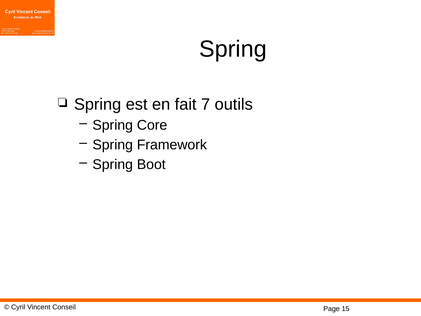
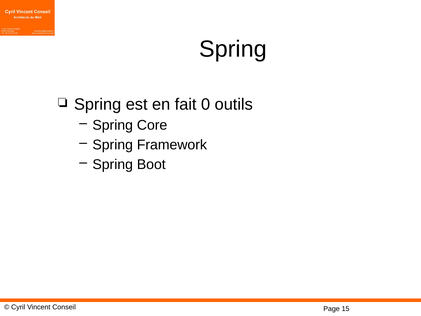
7: 7 -> 0 (206, 104)
